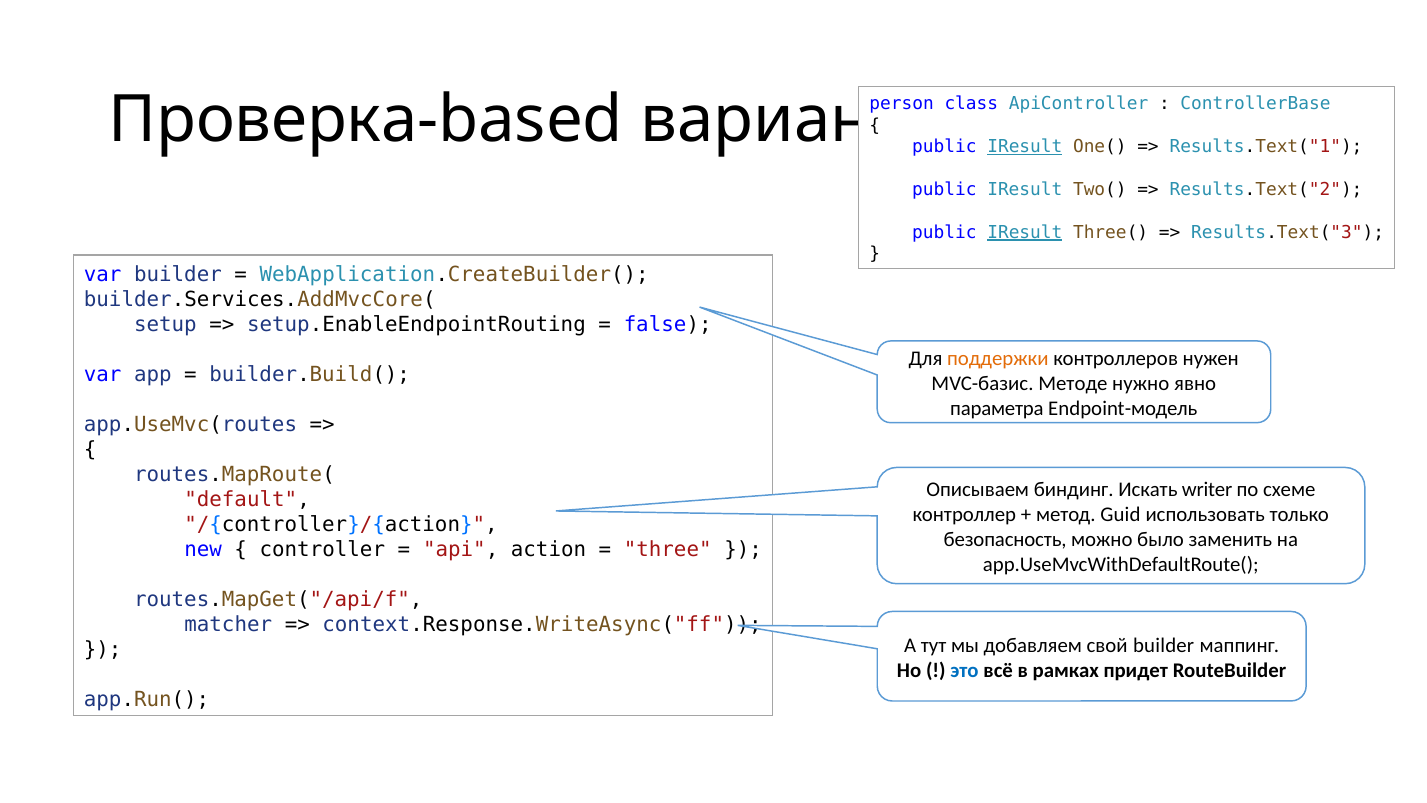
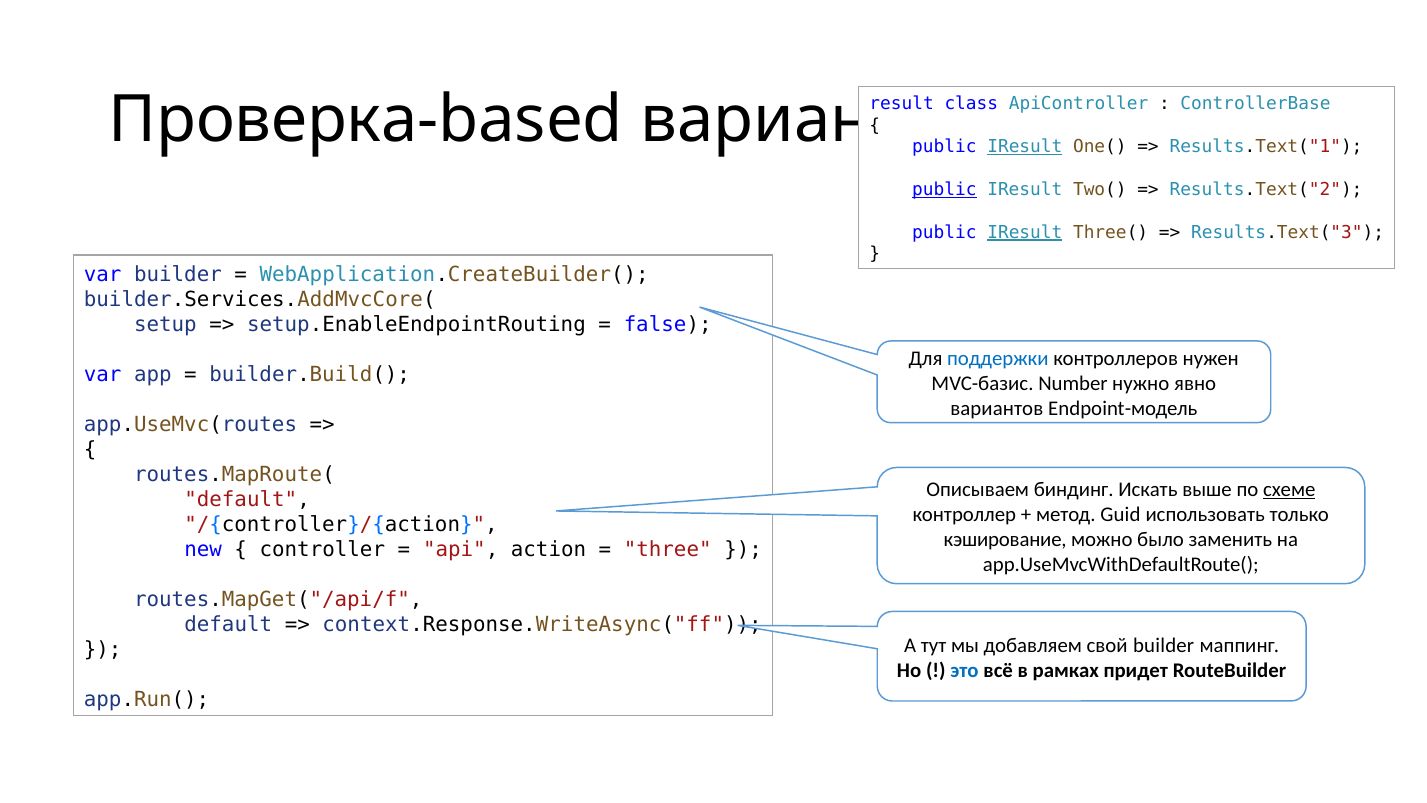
person: person -> result (902, 104)
public underline: none -> present (944, 189)
поддержки colour: orange -> blue (998, 358)
Методе: Методе -> Number (1073, 383)
параметра: параметра -> вариантов (997, 408)
writer: writer -> выше (1207, 489)
схеме underline: none -> present (1289, 489)
безопасность: безопасность -> кэширование (1005, 539)
matcher: matcher -> default (228, 624)
